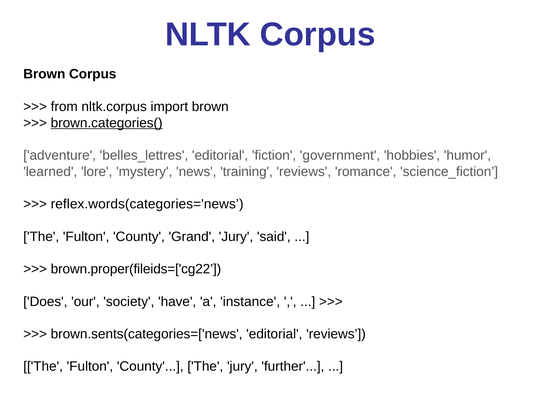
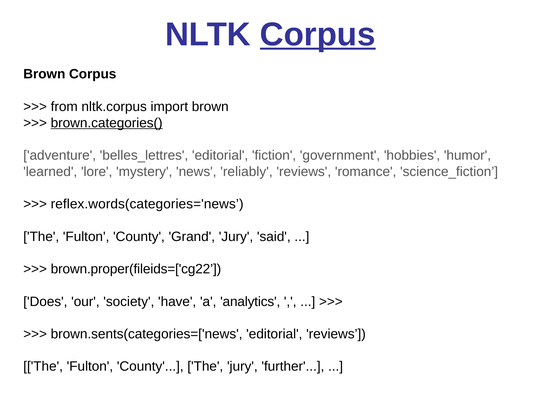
Corpus underline: none -> present (318, 35)
training: training -> reliably (246, 172)
instance: instance -> analytics (250, 301)
